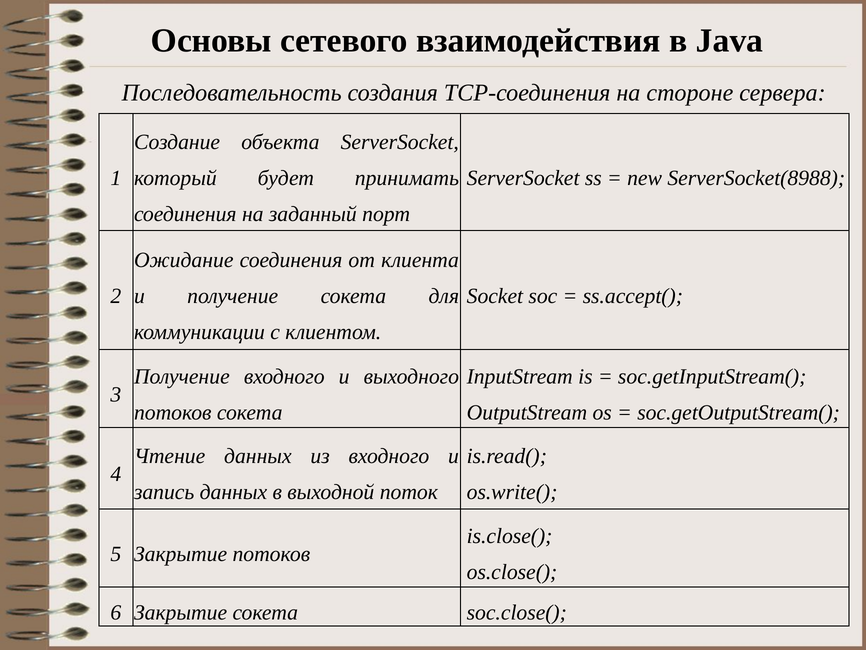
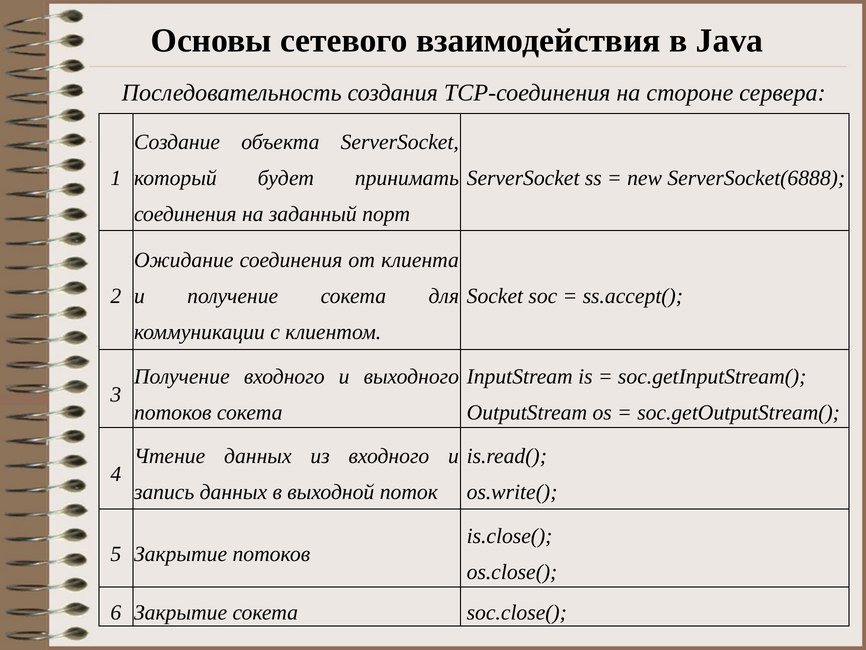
ServerSocket(8988: ServerSocket(8988 -> ServerSocket(6888 (756, 178)
